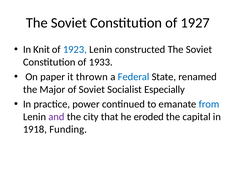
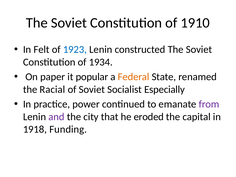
1927: 1927 -> 1910 (195, 23)
Knit: Knit -> Felt (42, 50)
1933: 1933 -> 1934 (101, 62)
thrown: thrown -> popular (92, 77)
Federal colour: blue -> orange (134, 77)
Major: Major -> Racial (52, 89)
from colour: blue -> purple (209, 104)
